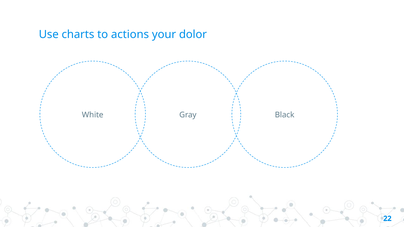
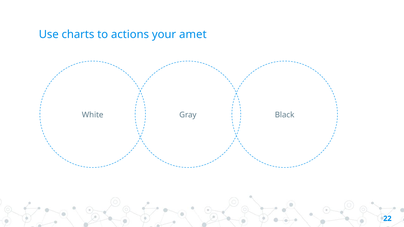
dolor: dolor -> amet (193, 35)
